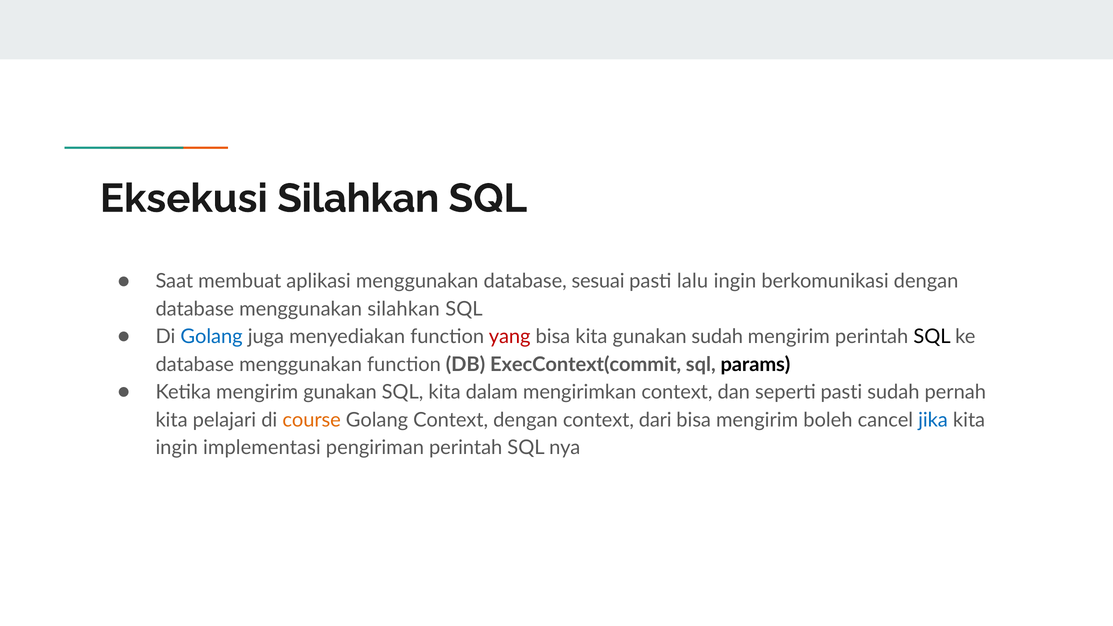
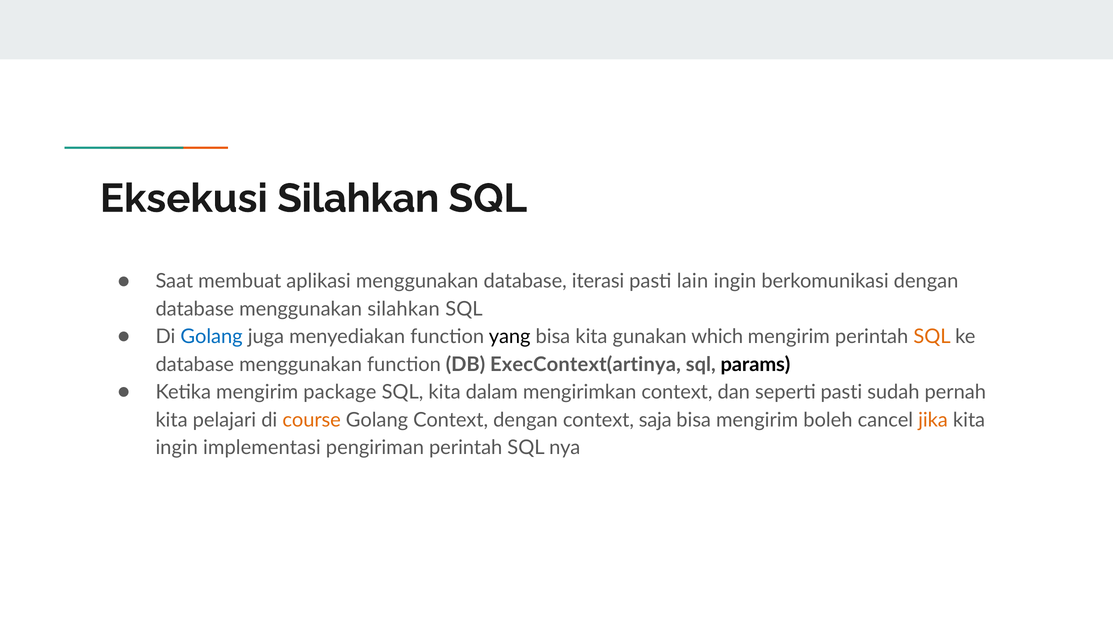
sesuai: sesuai -> iterasi (598, 281)
lalu: lalu -> lain (693, 281)
yang colour: red -> black (510, 337)
gunakan sudah: sudah -> which (717, 337)
SQL colour: black -> orange (932, 337)
ExecContext(commit: ExecContext(commit -> ExecContext(artinya (585, 364)
mengirim gunakan: gunakan -> package (340, 392)
dari: dari -> saja (655, 420)
jika colour: blue -> orange (933, 420)
